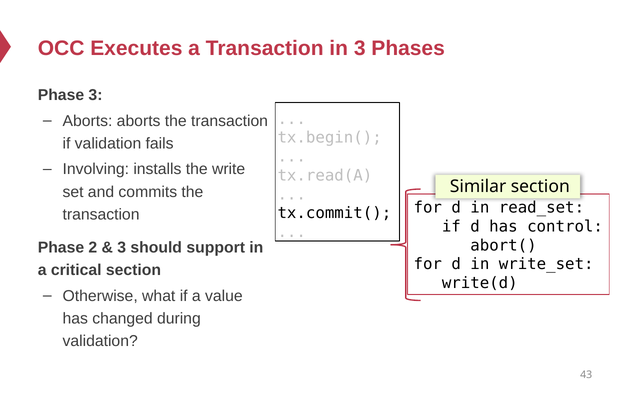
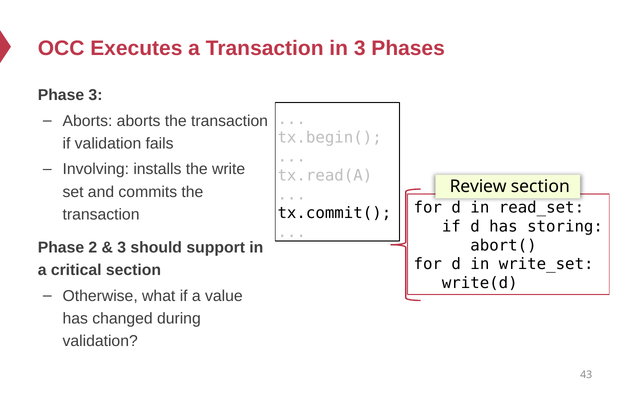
Similar: Similar -> Review (478, 187)
control: control -> storing (565, 227)
